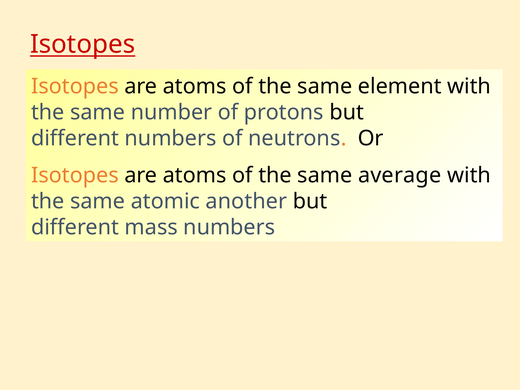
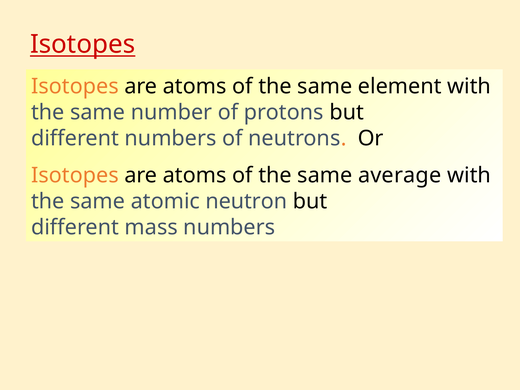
another: another -> neutron (246, 201)
